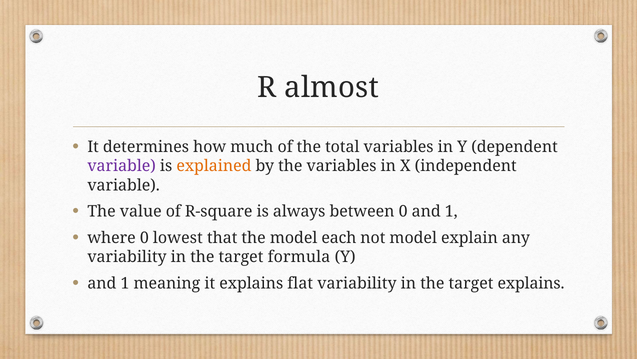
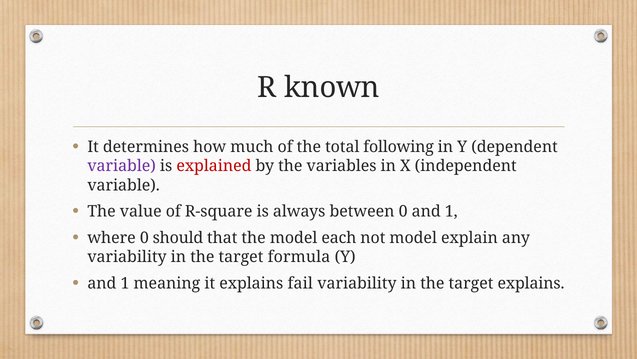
almost: almost -> known (332, 87)
total variables: variables -> following (399, 147)
explained colour: orange -> red (214, 166)
lowest: lowest -> should (178, 237)
flat: flat -> fail (300, 283)
